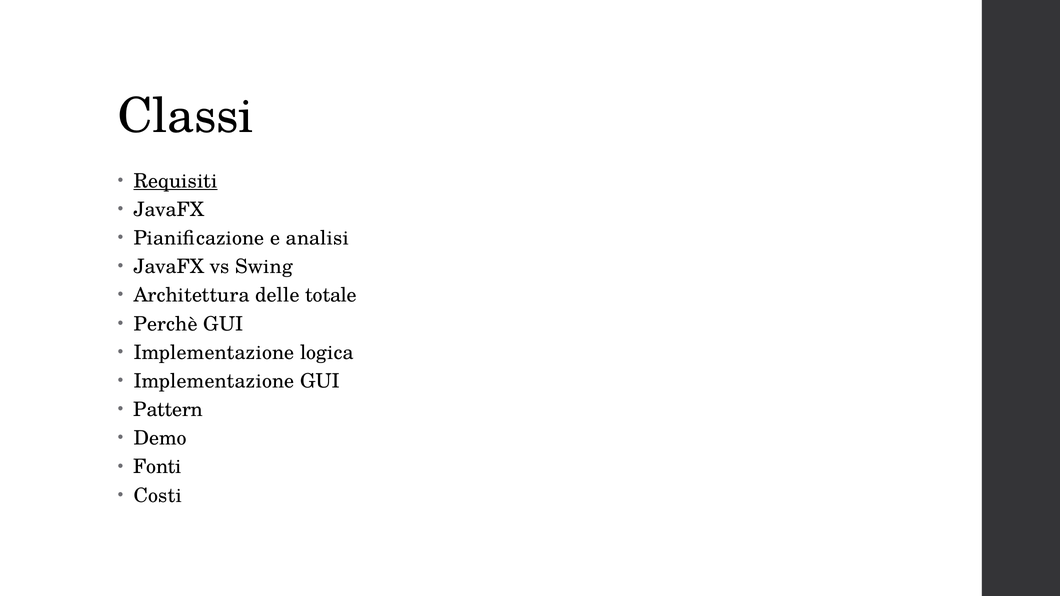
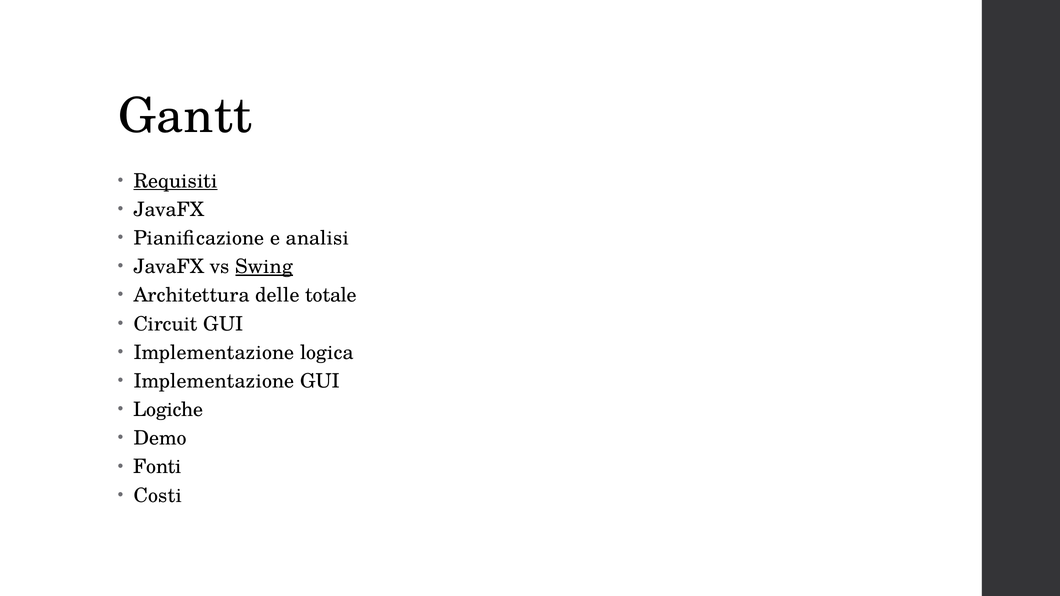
Classi: Classi -> Gantt (185, 117)
Swing underline: none -> present (264, 267)
Perchè: Perchè -> Circuit (166, 324)
Pattern: Pattern -> Logiche (168, 410)
